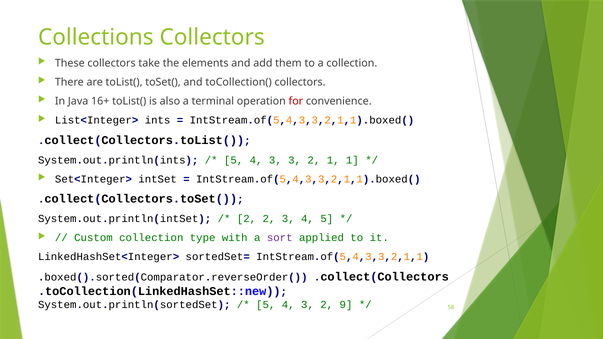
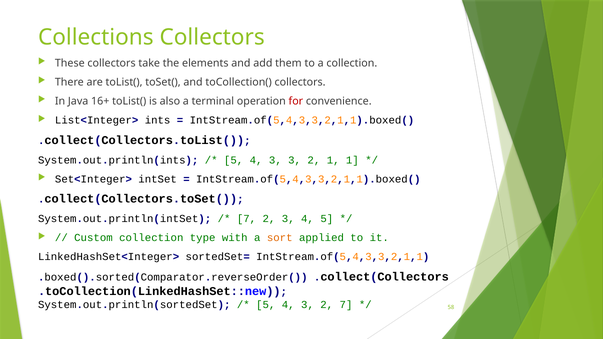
2: 2 -> 7 (247, 219)
sort colour: purple -> orange (280, 238)
2 9: 9 -> 7 (346, 305)
